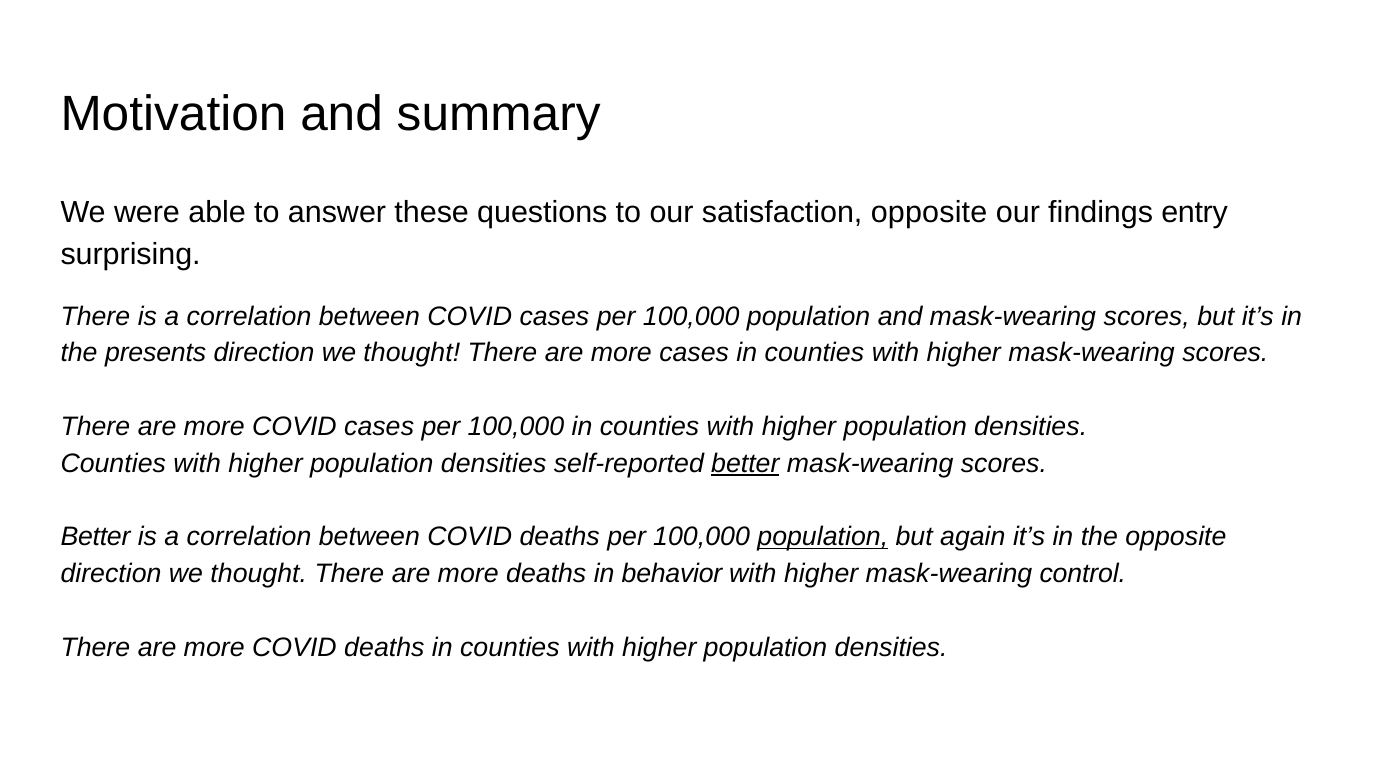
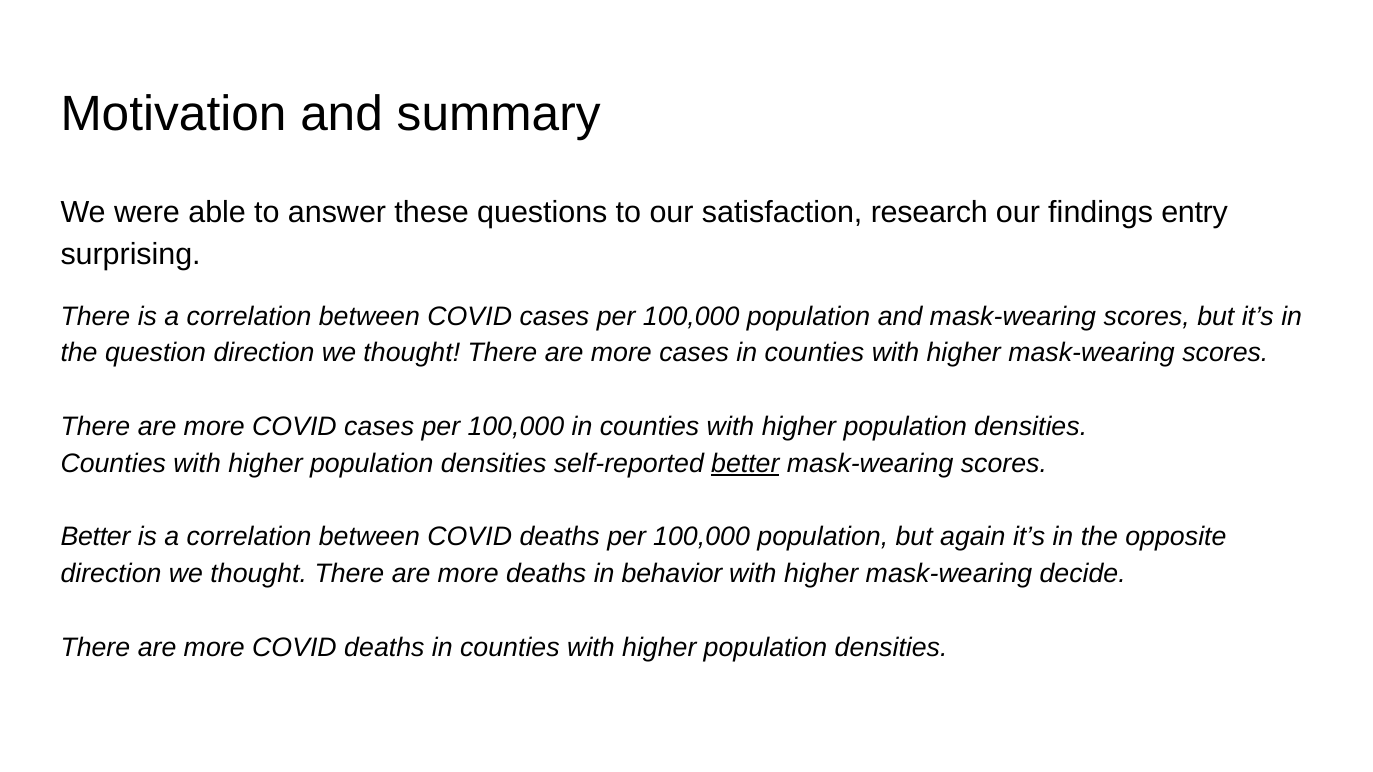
satisfaction opposite: opposite -> research (929, 213)
presents: presents -> question (156, 353)
population underline: present -> none (823, 537)
control: control -> decide (1083, 574)
